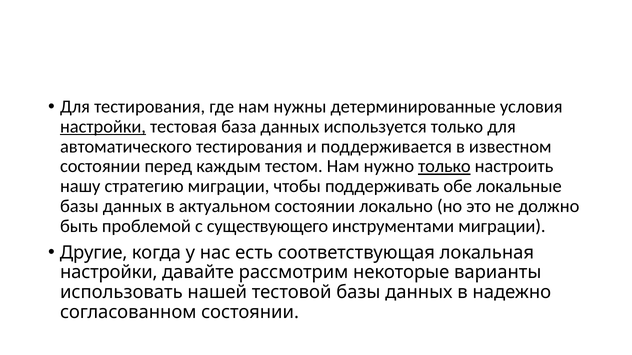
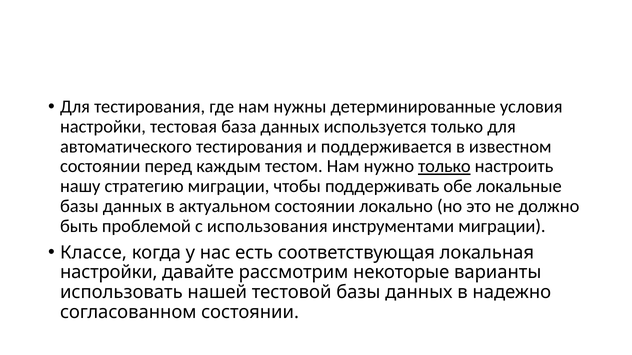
настройки underline: present -> none (103, 127)
существующего: существующего -> использования (267, 226)
Другие: Другие -> Классе (93, 253)
